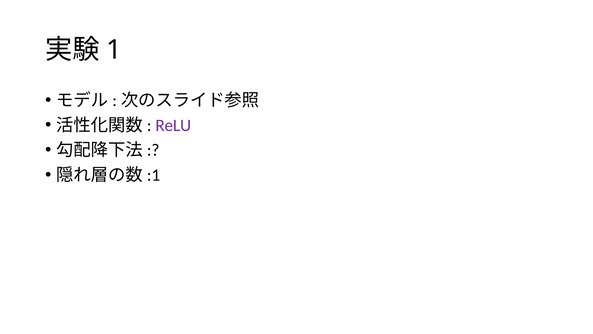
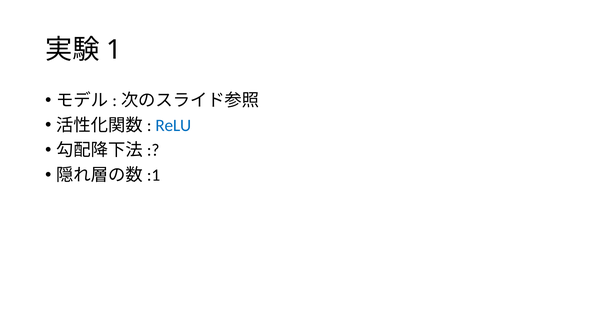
ReLU colour: purple -> blue (173, 125)
